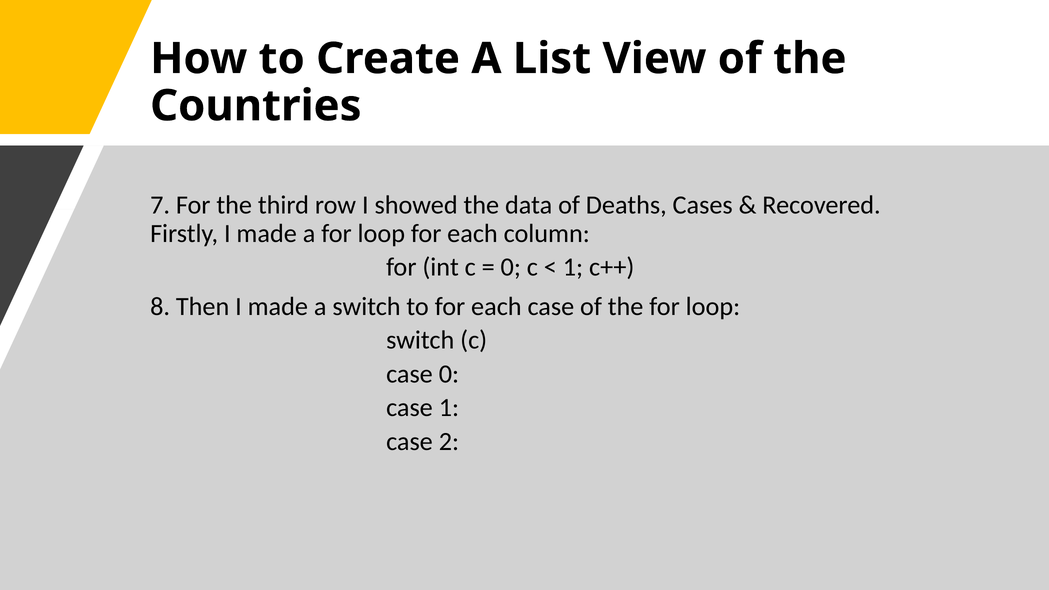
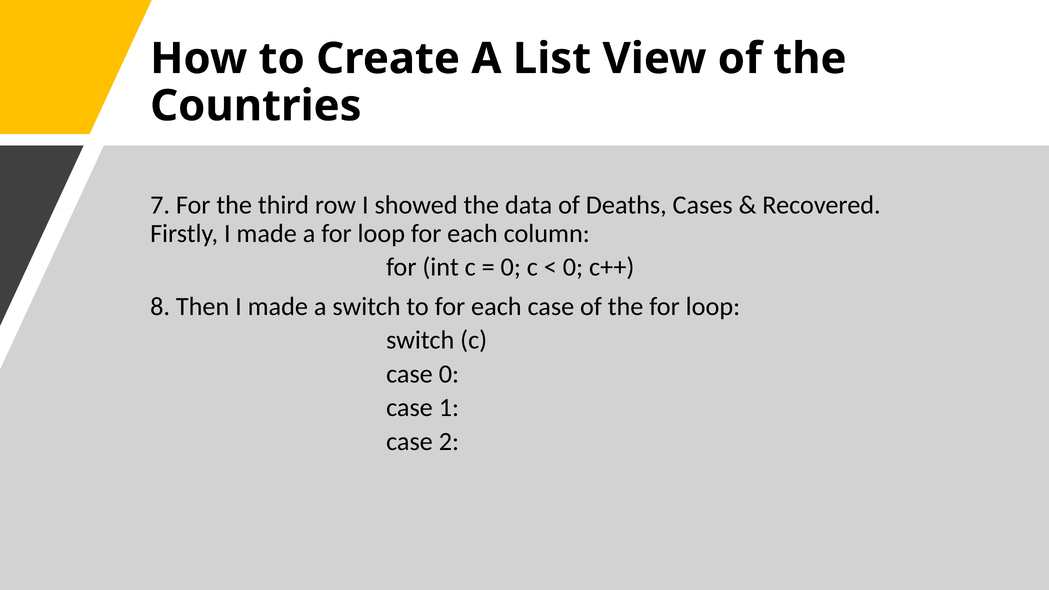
1: 1 -> 0 (573, 267)
